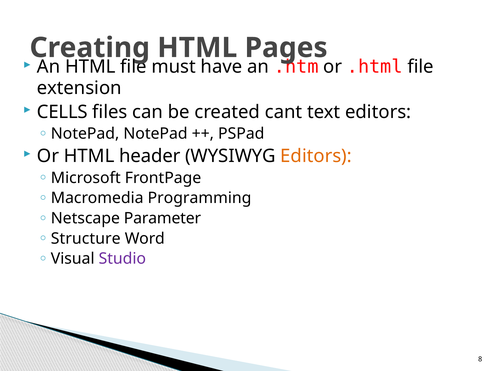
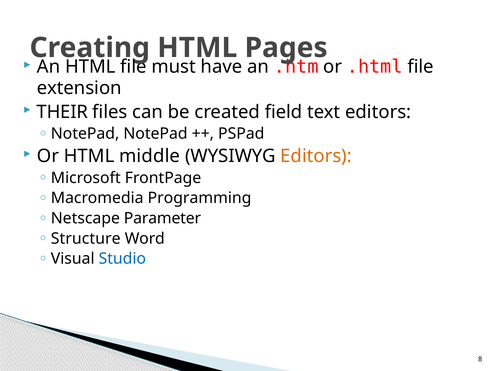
CELLS: CELLS -> THEIR (62, 112)
cant: cant -> field (284, 112)
header: header -> middle (150, 156)
Studio colour: purple -> blue (122, 258)
